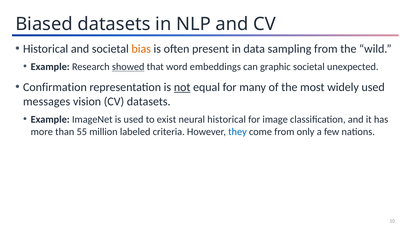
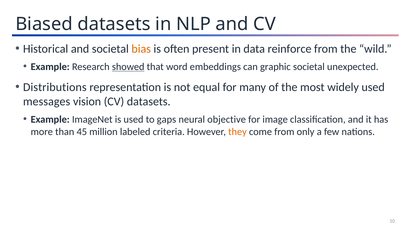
sampling: sampling -> reinforce (290, 49)
Confirmation: Confirmation -> Distributions (55, 87)
not underline: present -> none (182, 87)
exist: exist -> gaps (166, 119)
neural historical: historical -> objective (227, 119)
55: 55 -> 45 (82, 132)
they colour: blue -> orange (237, 132)
